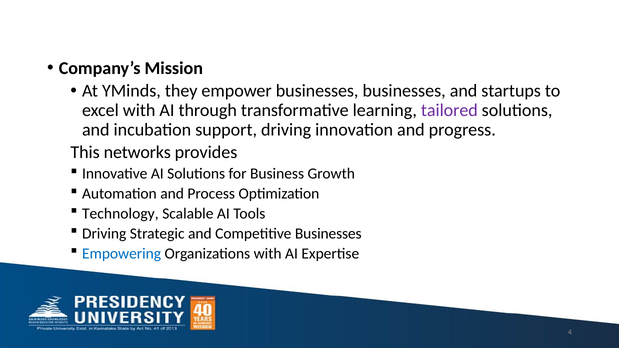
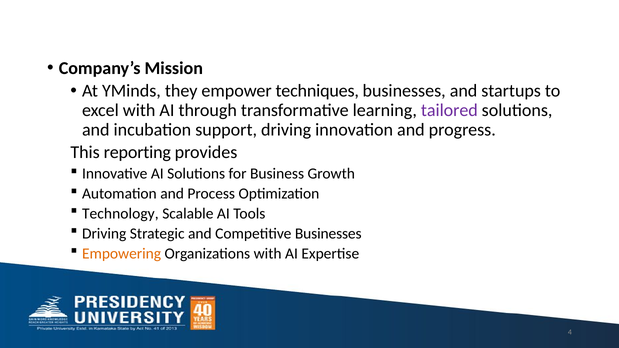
empower businesses: businesses -> techniques (317, 91)
networks: networks -> reporting (137, 153)
Empowering colour: blue -> orange (122, 254)
